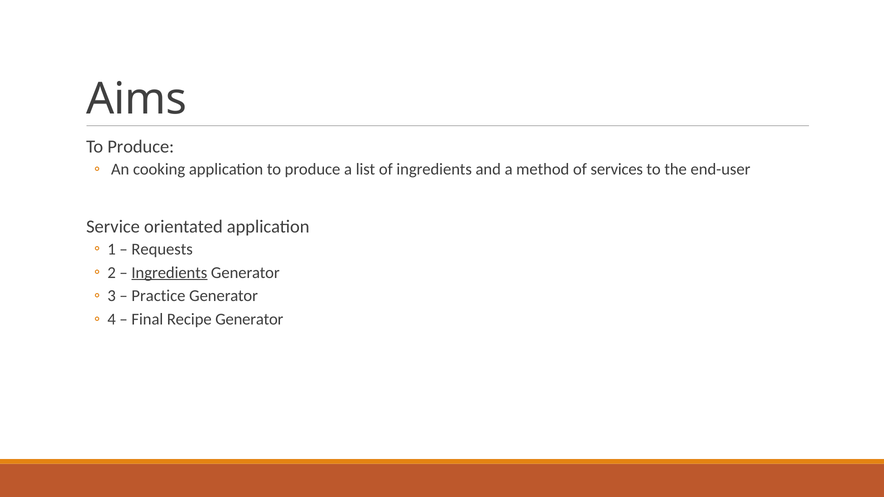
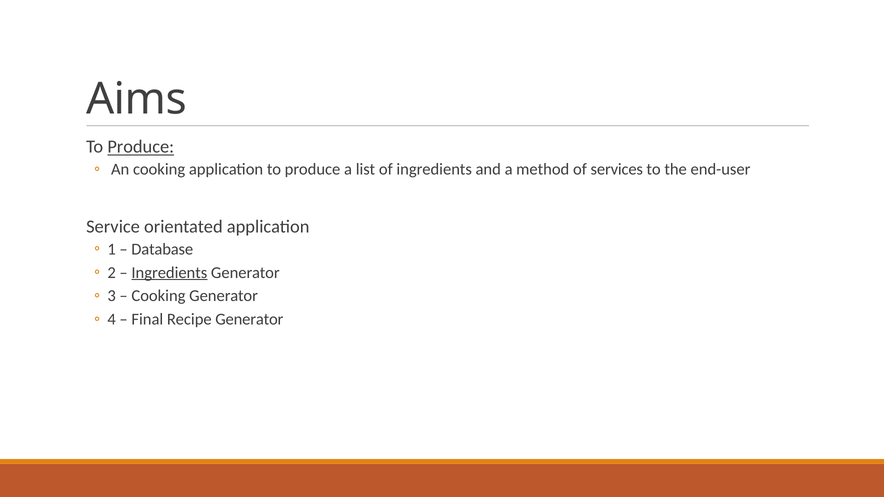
Produce underline: none -> present (141, 147)
Requests: Requests -> Database (162, 249)
Practice: Practice -> Cooking (158, 296)
